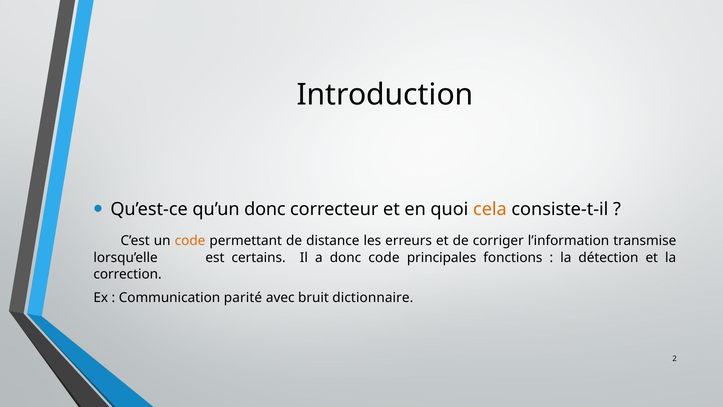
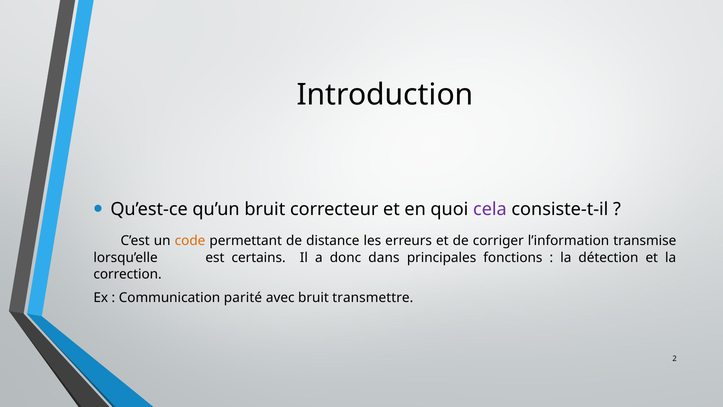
qu’un donc: donc -> bruit (265, 209)
cela colour: orange -> purple (490, 209)
donc code: code -> dans (384, 258)
dictionnaire: dictionnaire -> transmettre (373, 297)
